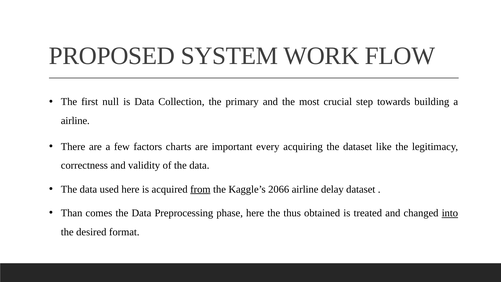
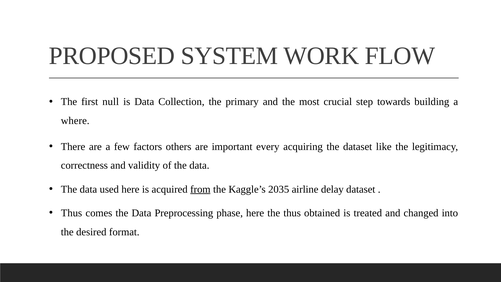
airline: airline -> where (75, 121)
charts: charts -> others (179, 147)
2066: 2066 -> 2035 (279, 189)
Than: Than -> Thus (72, 213)
into underline: present -> none (450, 213)
